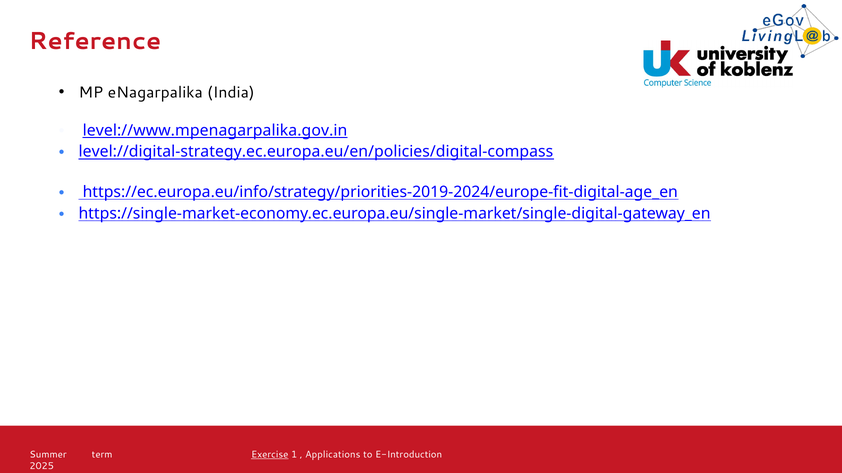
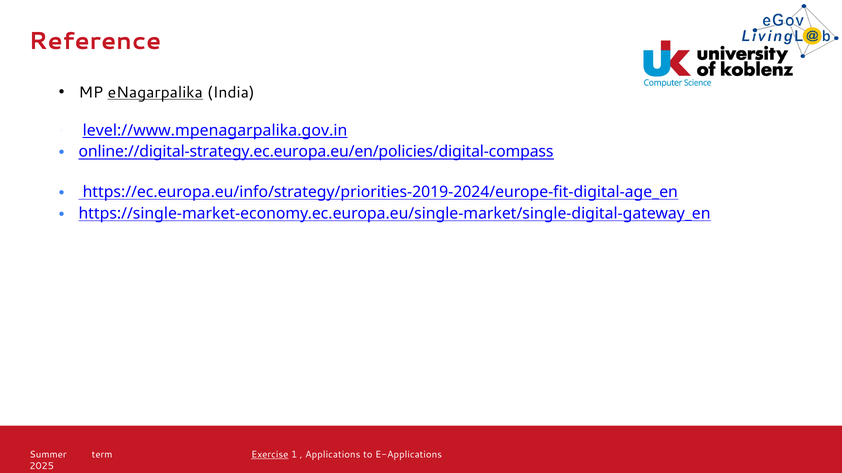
eNagarpalika underline: none -> present (155, 93)
level://digital-strategy.ec.europa.eu/en/policies/digital-compass: level://digital-strategy.ec.europa.eu/en/policies/digital-compass -> online://digital-strategy.ec.europa.eu/en/policies/digital-compass (316, 152)
E-Introduction: E-Introduction -> E-Applications (409, 455)
